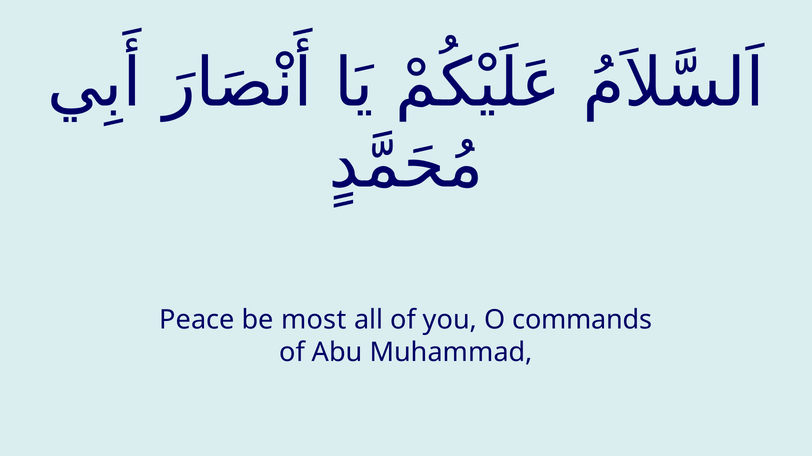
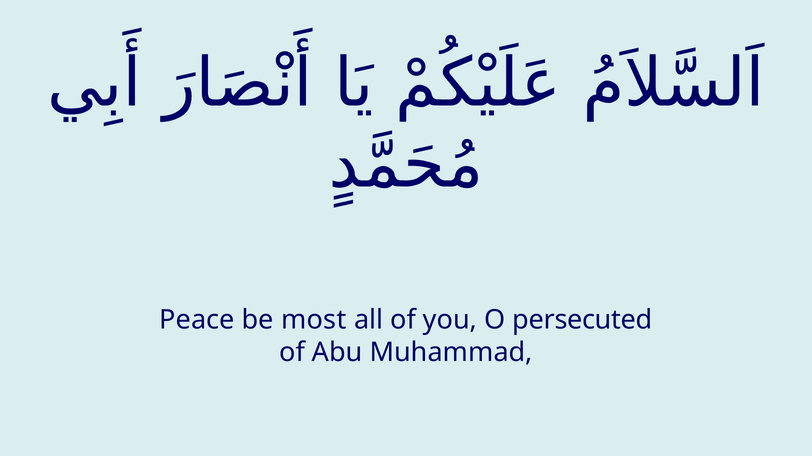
commands: commands -> persecuted (582, 321)
